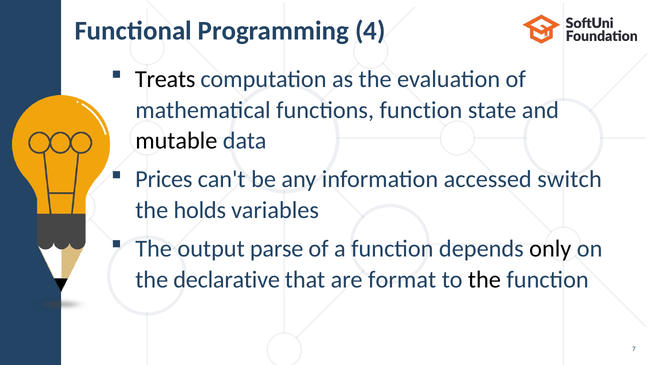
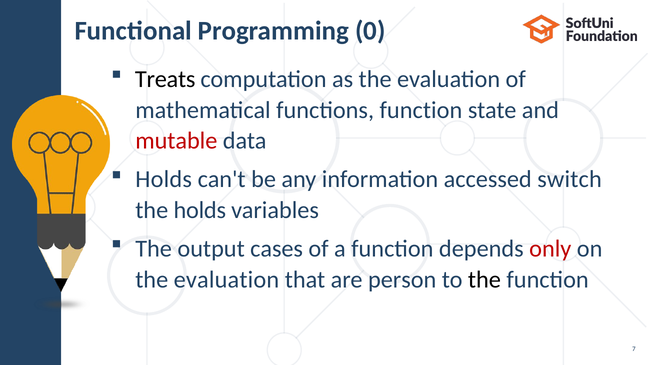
4: 4 -> 0 (370, 31)
mutable colour: black -> red (176, 140)
Prices: Prices -> Holds (164, 179)
parse: parse -> cases (277, 249)
only colour: black -> red (550, 249)
declarative: declarative -> evaluation (226, 279)
format: format -> person (402, 279)
